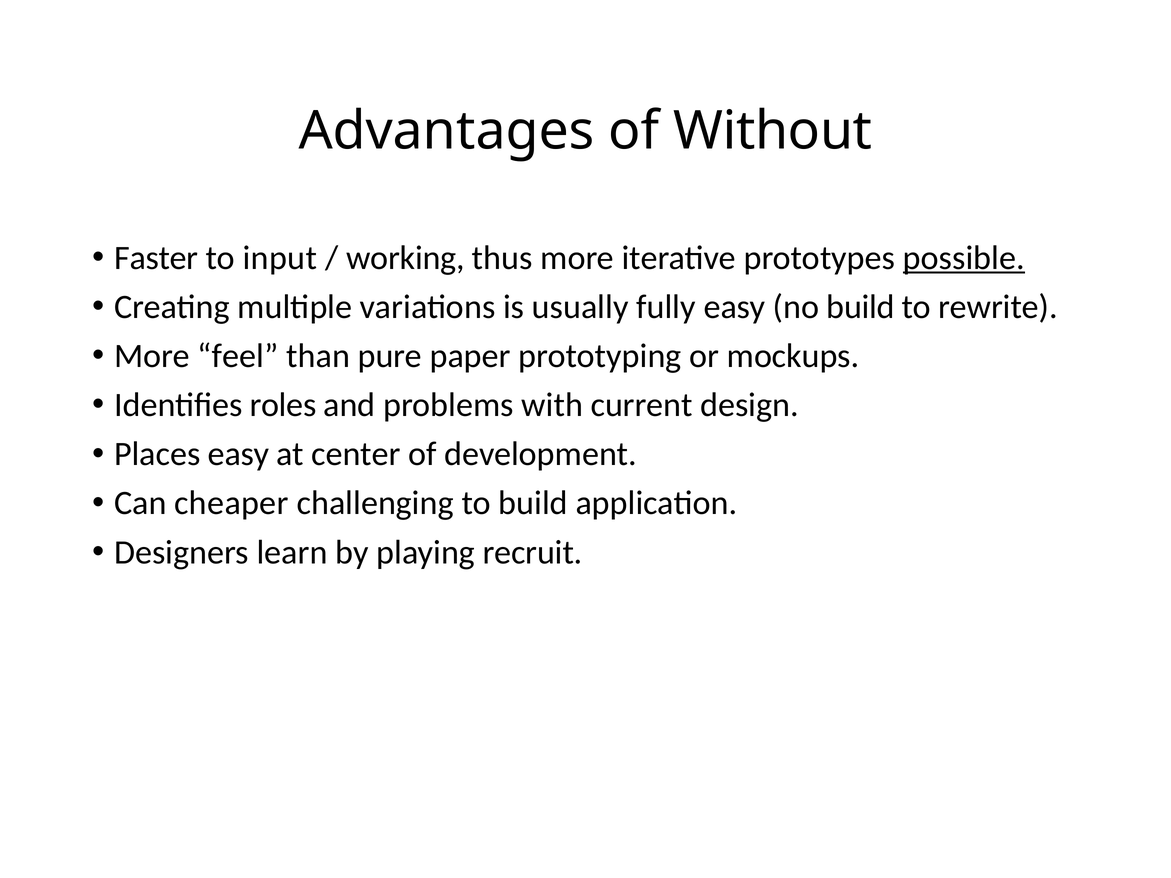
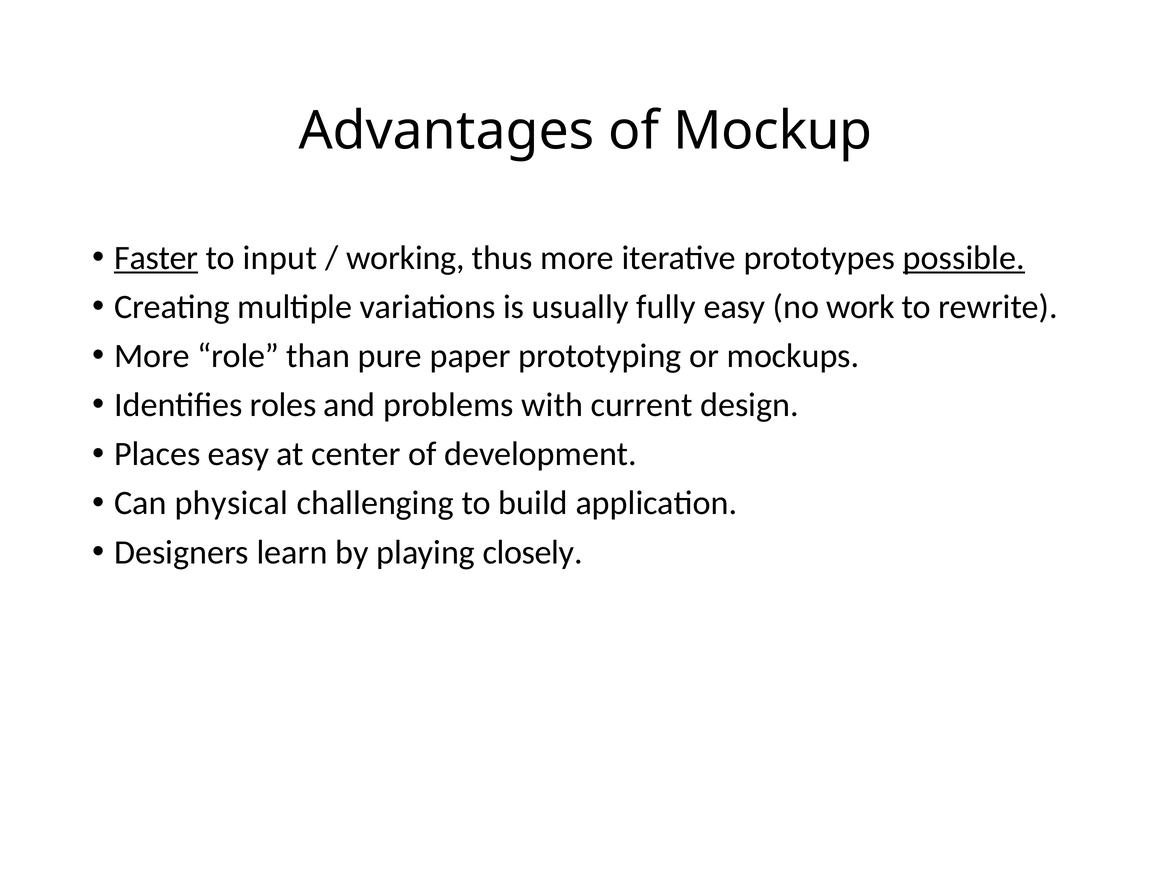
Without: Without -> Mockup (773, 131)
Faster underline: none -> present (156, 258)
no build: build -> work (861, 307)
feel: feel -> role (238, 356)
cheaper: cheaper -> physical (231, 503)
recruit: recruit -> closely (533, 552)
